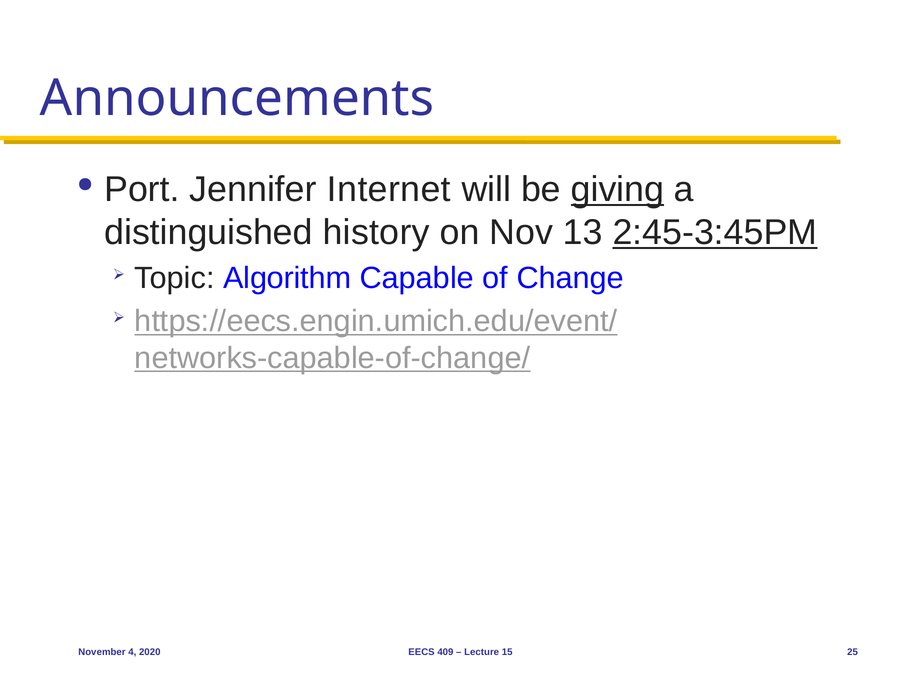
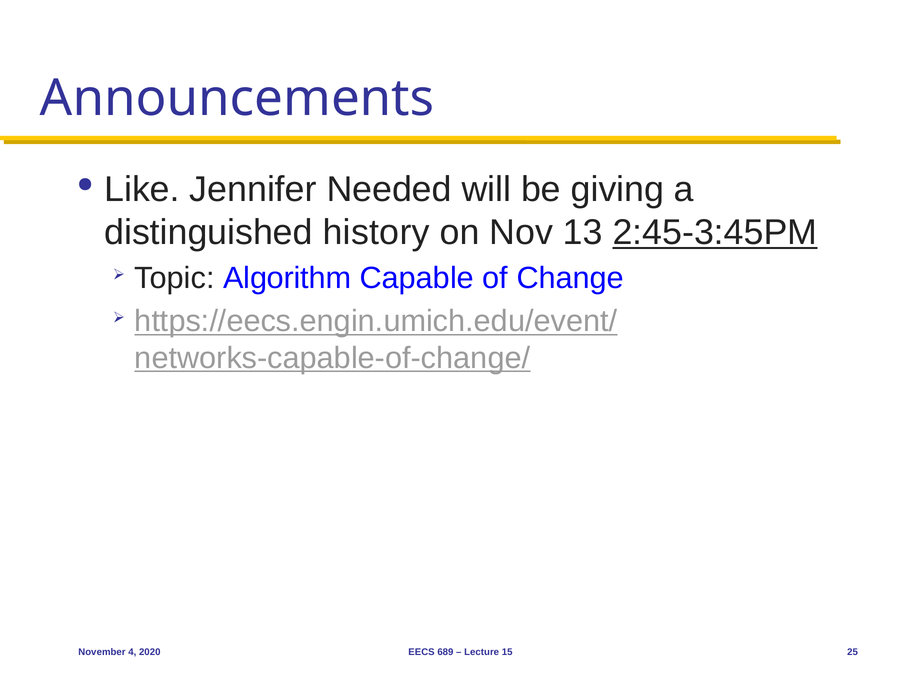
Port: Port -> Like (142, 190)
Internet: Internet -> Needed (389, 190)
giving underline: present -> none (617, 190)
409: 409 -> 689 (445, 653)
